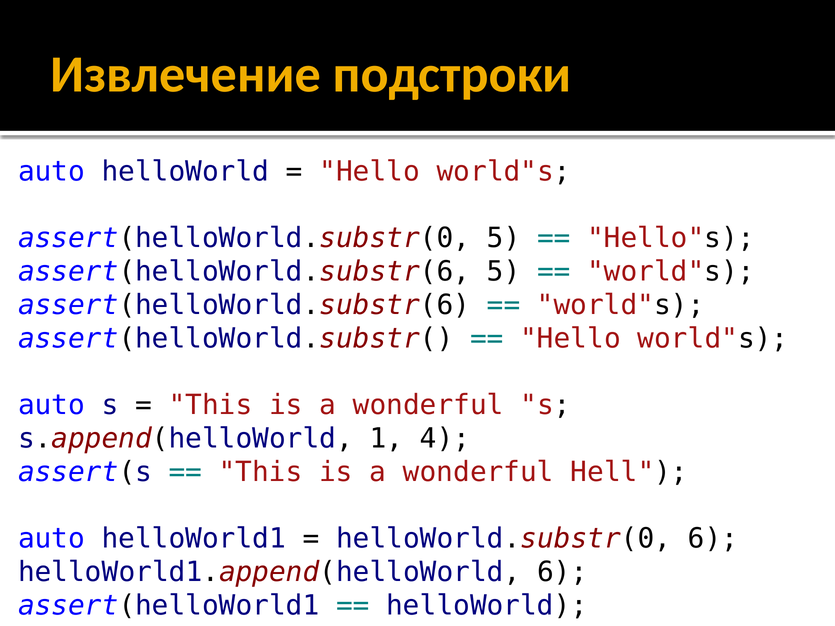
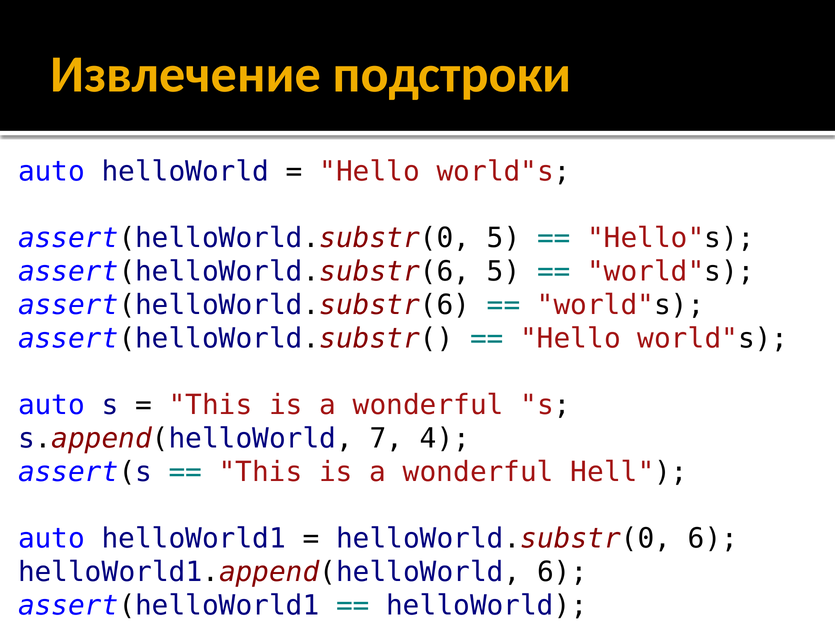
1: 1 -> 7 (386, 439)
